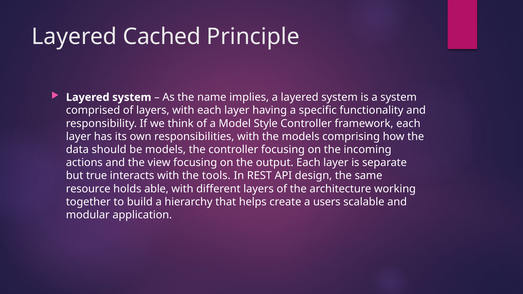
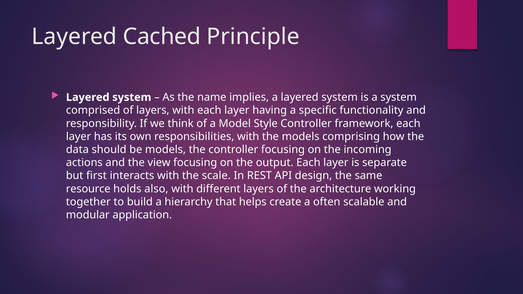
true: true -> first (97, 176)
tools: tools -> scale (216, 176)
able: able -> also (156, 189)
users: users -> often (327, 202)
